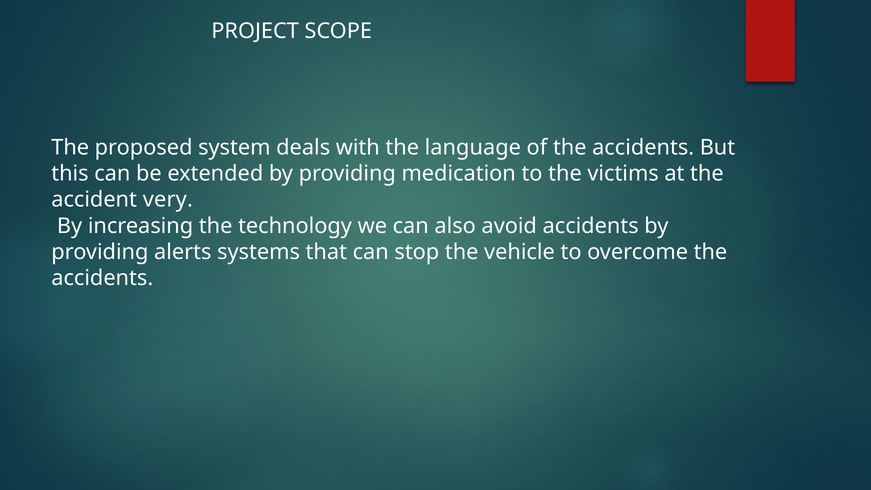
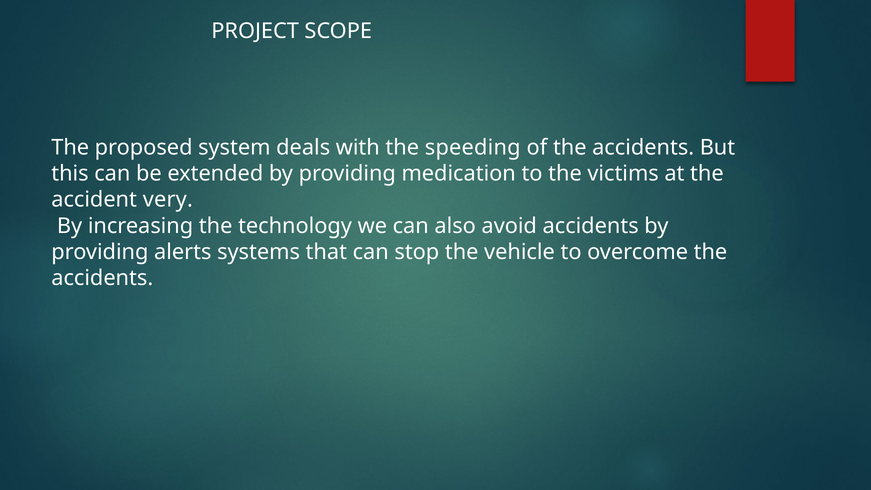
language: language -> speeding (473, 147)
